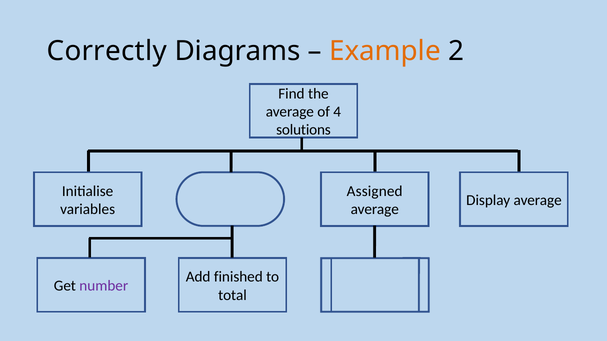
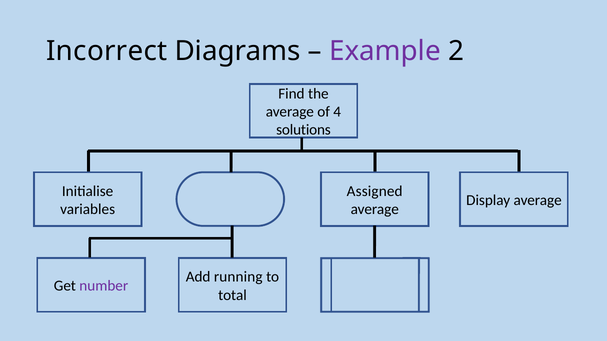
Correctly: Correctly -> Incorrect (107, 51)
Example colour: orange -> purple (385, 51)
finished: finished -> running (238, 277)
